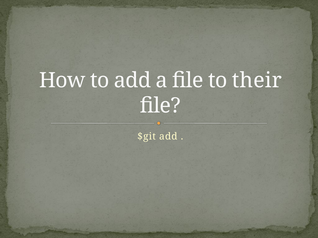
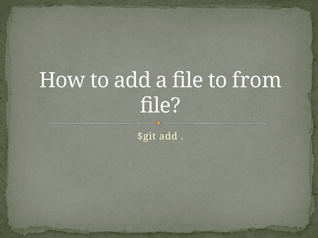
their: their -> from (257, 81)
